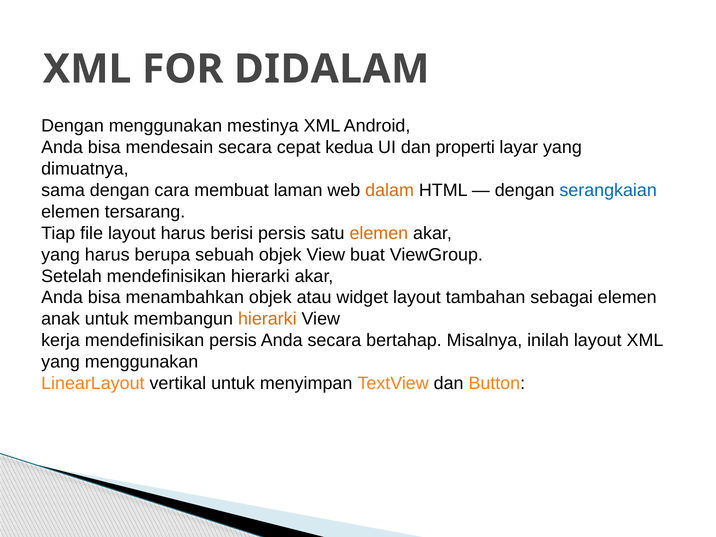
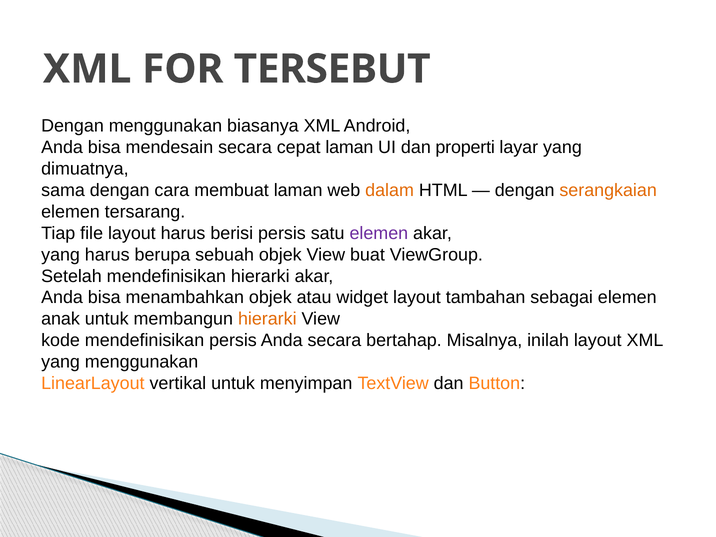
DIDALAM: DIDALAM -> TERSEBUT (332, 69)
mestinya: mestinya -> biasanya (263, 126)
cepat kedua: kedua -> laman (349, 147)
serangkaian colour: blue -> orange (608, 190)
elemen colour: orange -> purple (379, 233)
kerja: kerja -> kode (61, 341)
